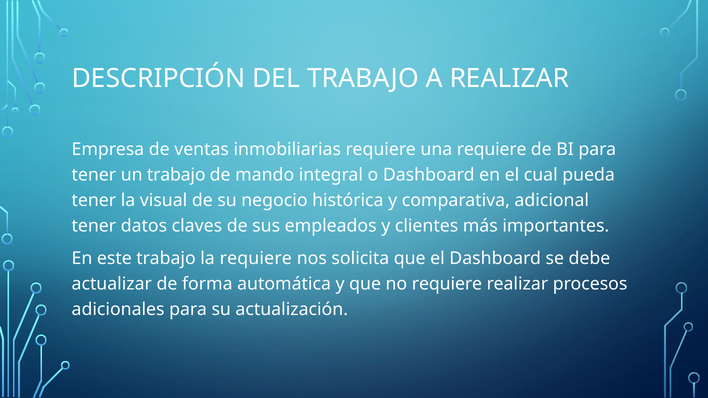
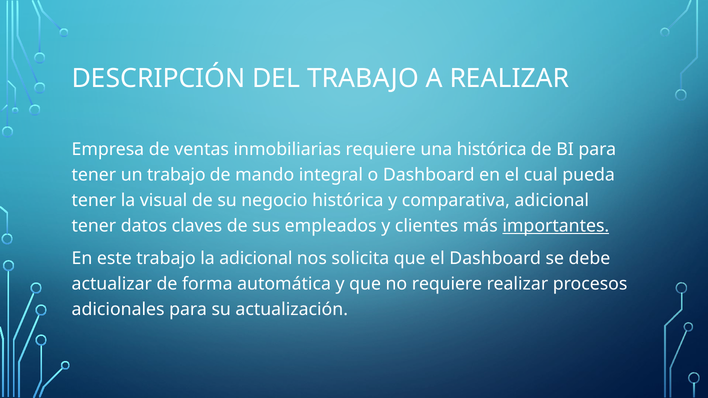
una requiere: requiere -> histórica (492, 149)
importantes underline: none -> present (556, 226)
la requiere: requiere -> adicional (256, 259)
